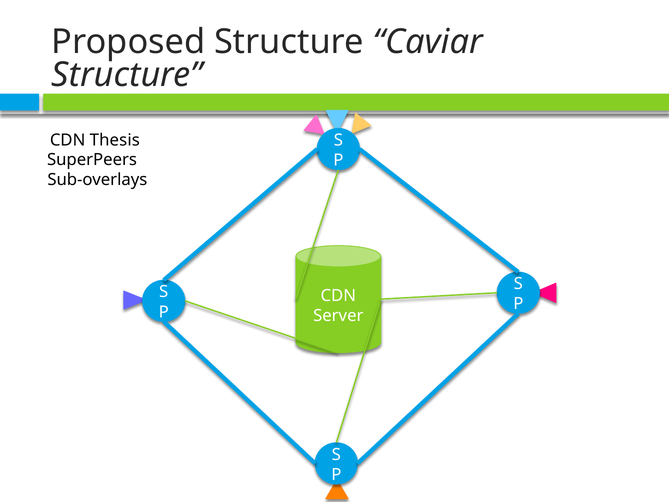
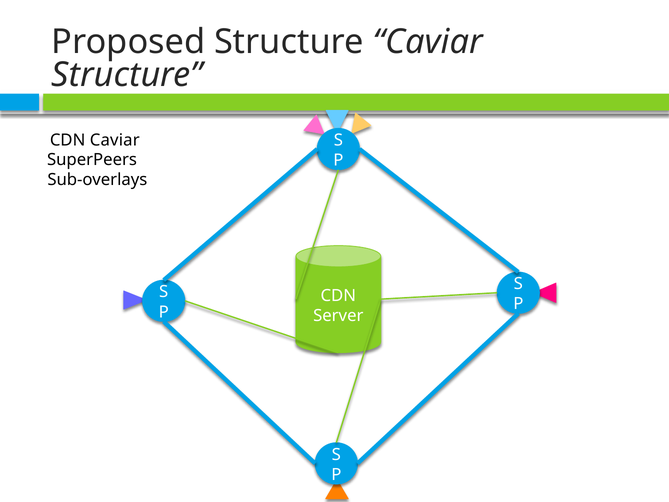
CDN Thesis: Thesis -> Caviar (115, 140)
